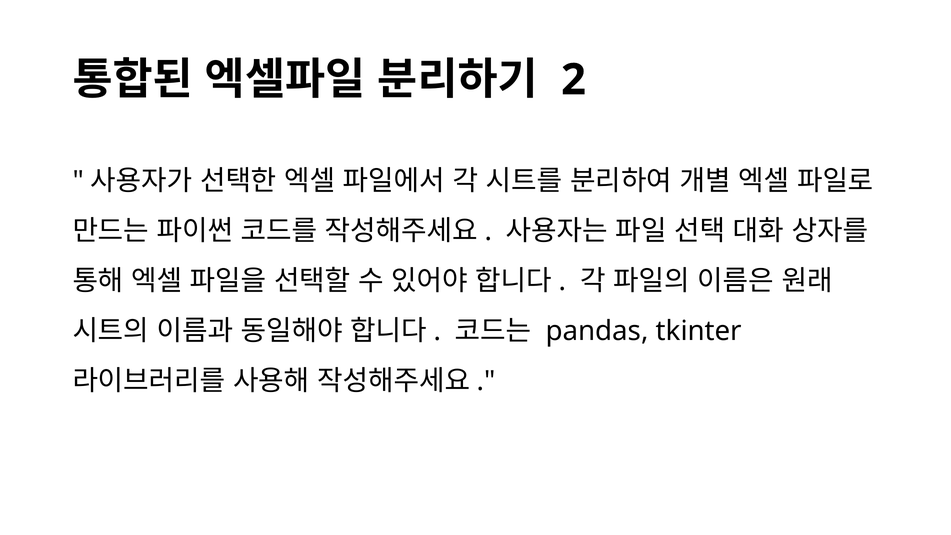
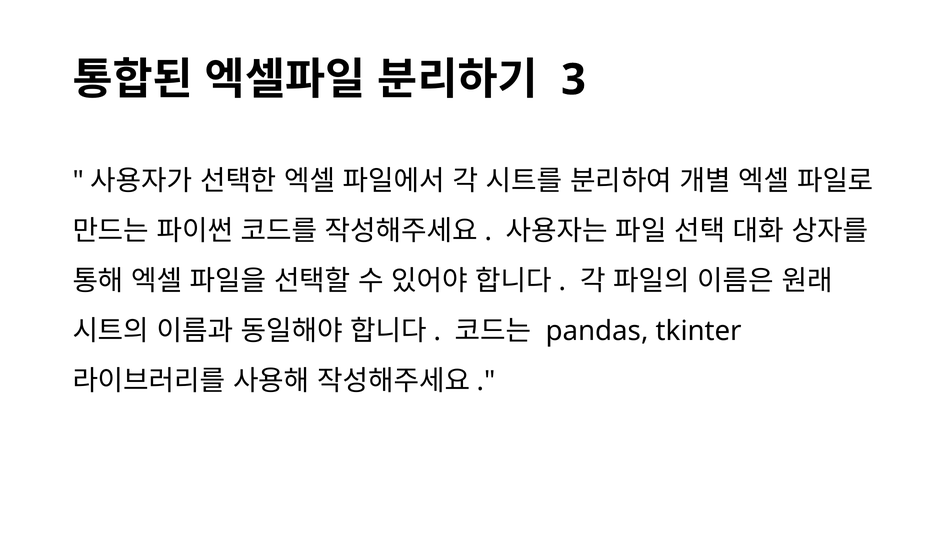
2: 2 -> 3 (574, 80)
